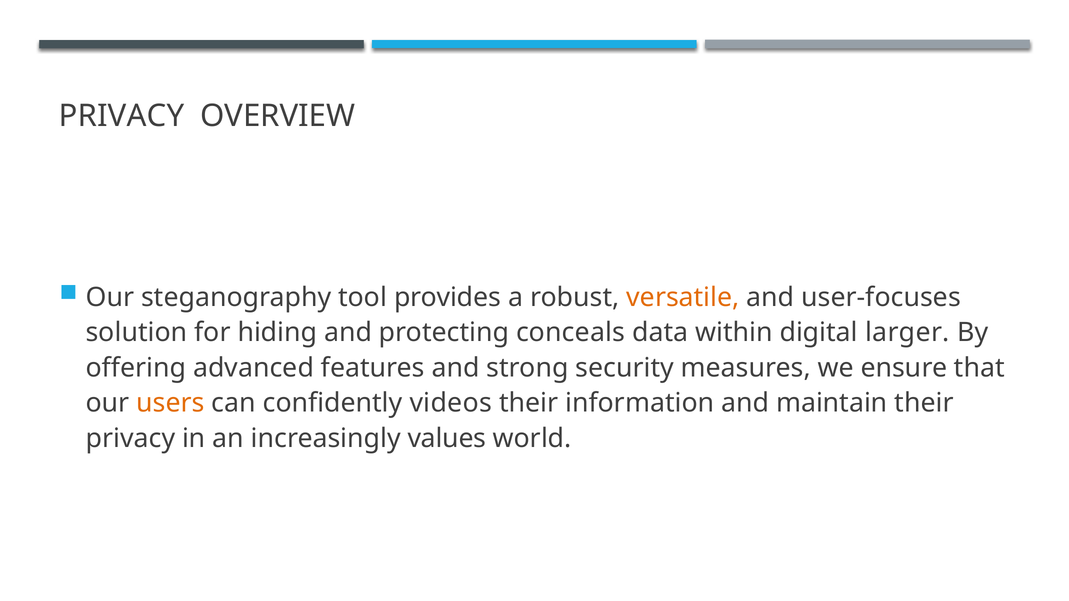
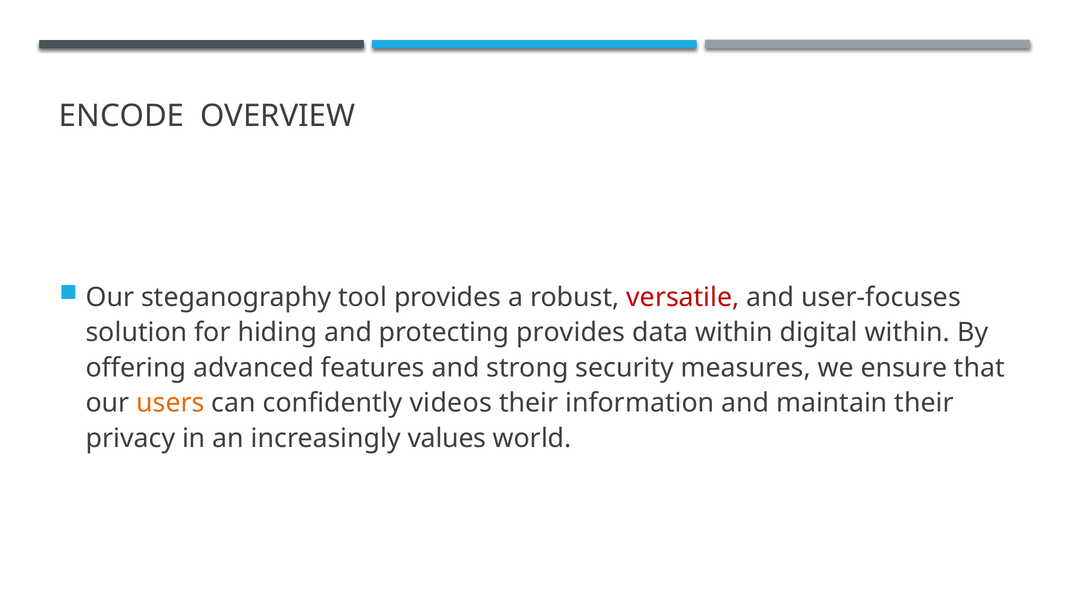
PRIVACY: PRIVACY -> ENCODE (122, 116)
versatile colour: orange -> red (683, 298)
protecting conceals: conceals -> provides (571, 333)
digital larger: larger -> within (907, 333)
